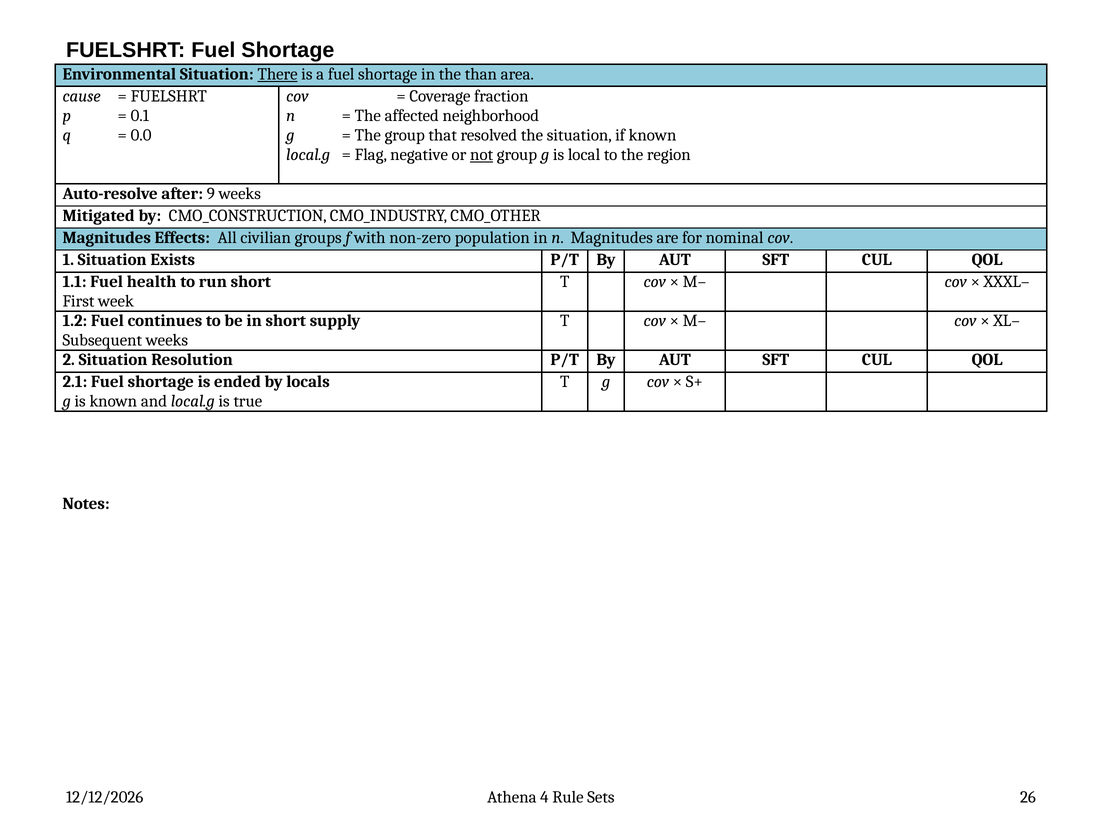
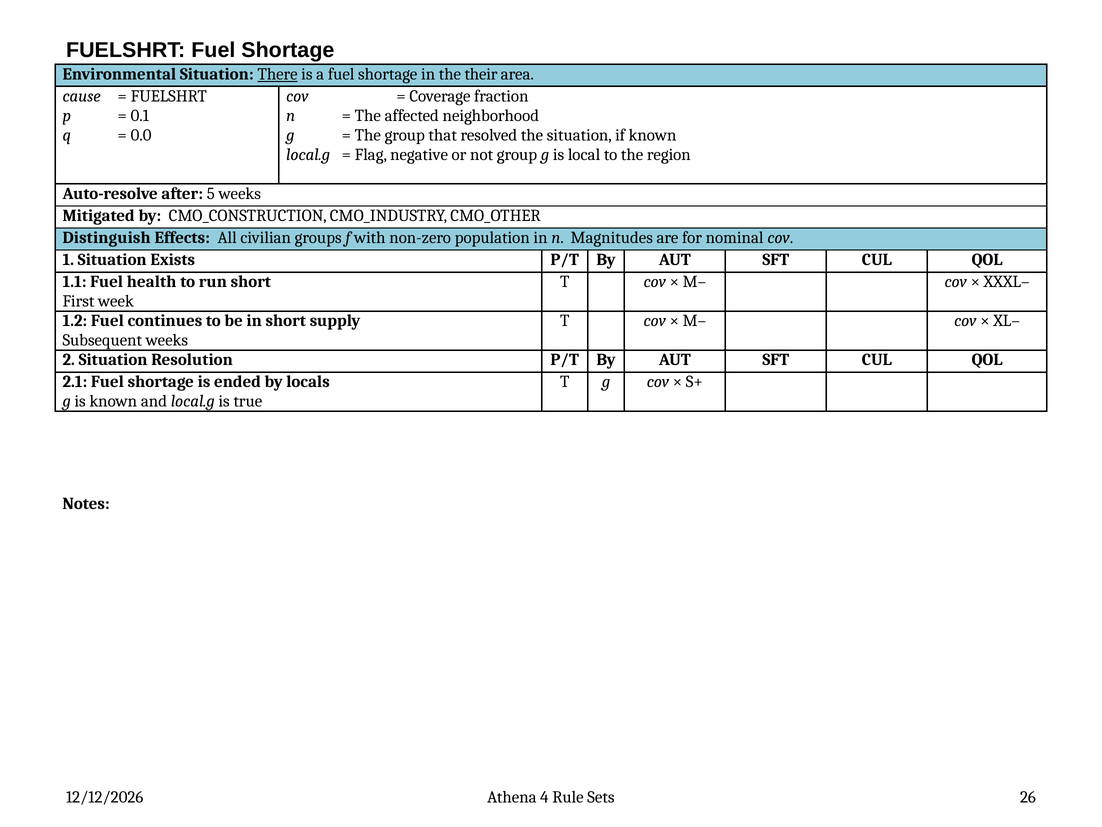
than: than -> their (481, 74)
not underline: present -> none (482, 154)
9: 9 -> 5 (211, 193)
Magnitudes: Magnitudes -> Distinguish (107, 238)
